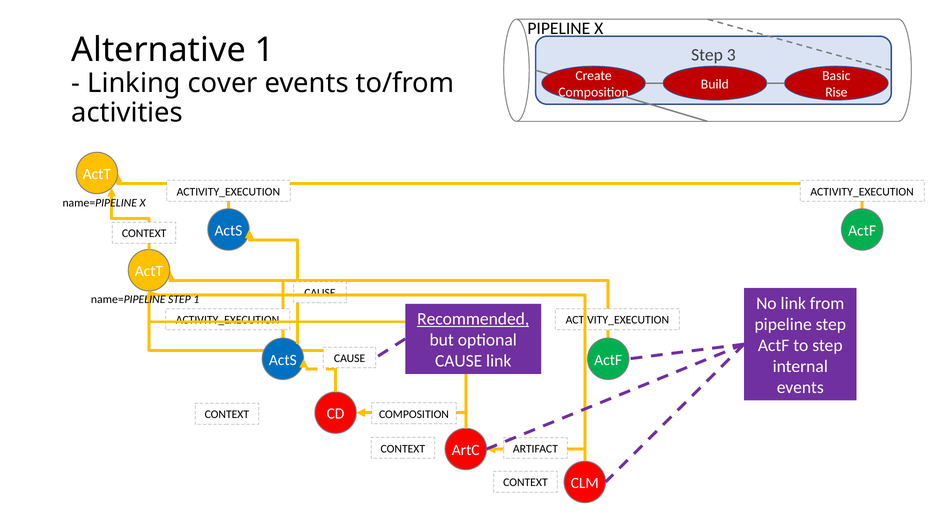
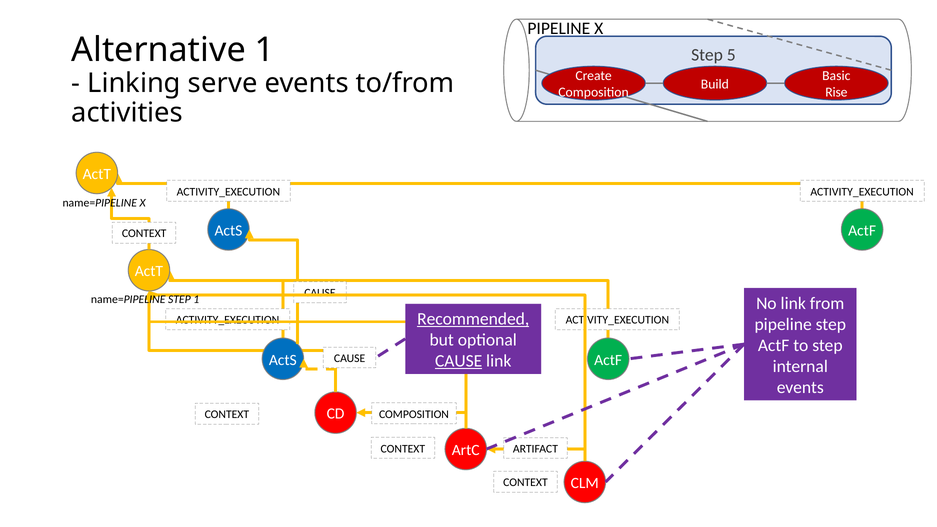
3: 3 -> 5 (731, 55)
cover: cover -> serve (223, 83)
CAUSE underline: none -> present (459, 361)
